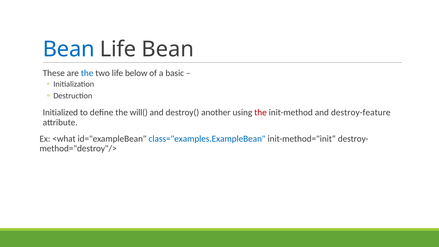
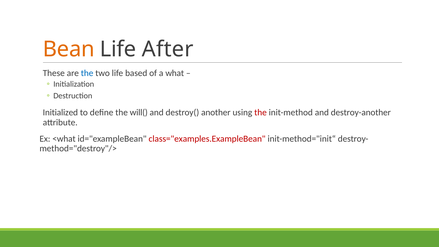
Bean colour: blue -> orange (69, 49)
Life Bean: Bean -> After (168, 49)
below: below -> based (136, 73)
basic: basic -> what (175, 73)
destroy-feature: destroy-feature -> destroy-another (361, 113)
class="examples.ExampleBean colour: blue -> red (207, 139)
